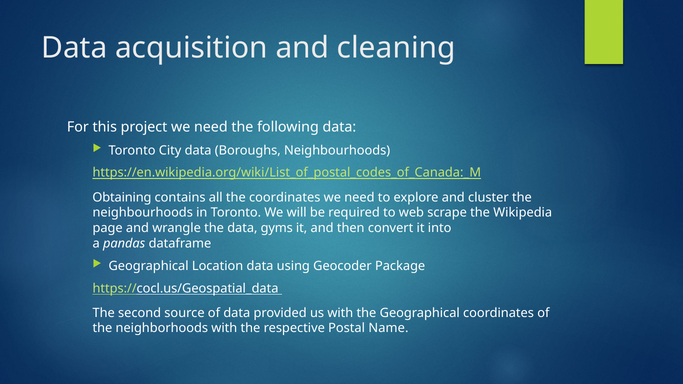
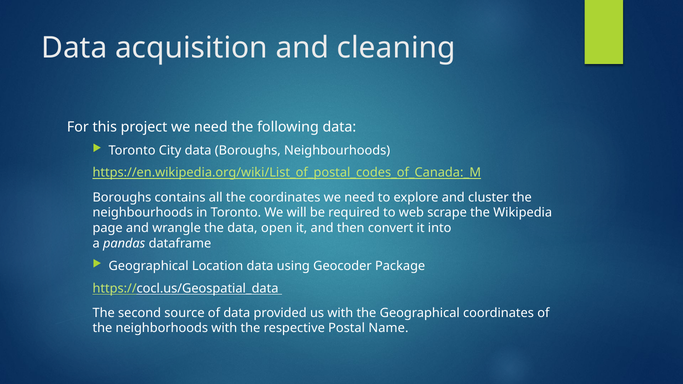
Obtaining: Obtaining -> Boroughs (122, 197)
gyms: gyms -> open (277, 228)
